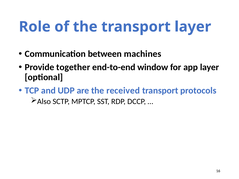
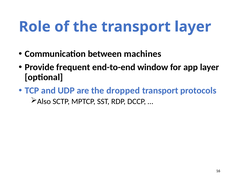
together: together -> frequent (73, 67)
received: received -> dropped (123, 91)
